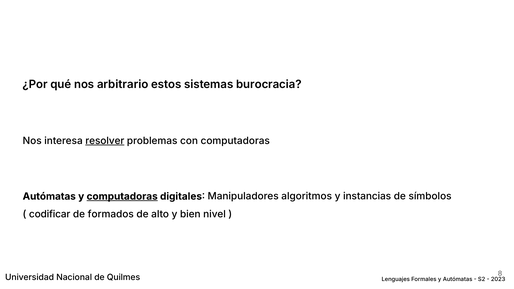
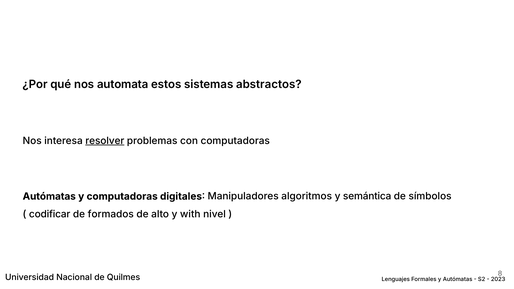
arbitrario: arbitrario -> automata (123, 84)
burocracia: burocracia -> abstractos (269, 84)
computadoras underline: present -> none (122, 196)
instancias: instancias -> semántica (367, 196)
bien: bien -> with (190, 214)
